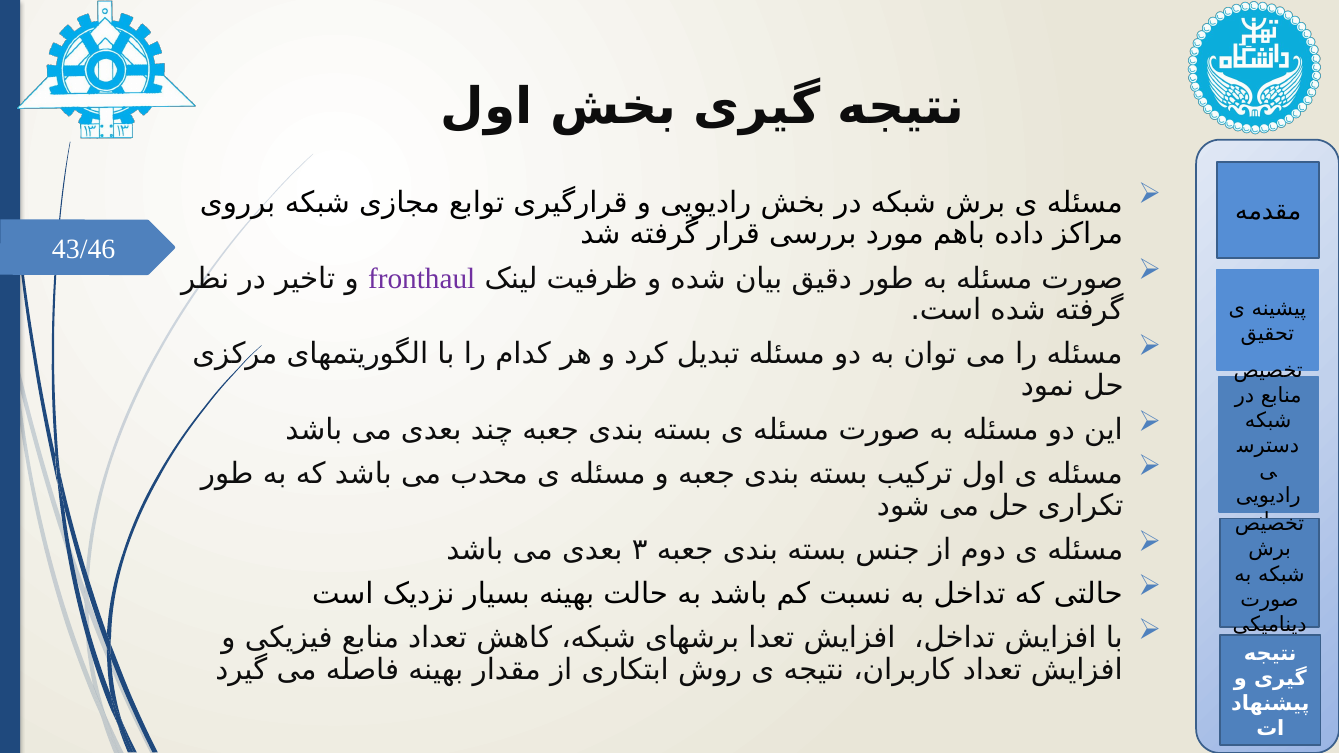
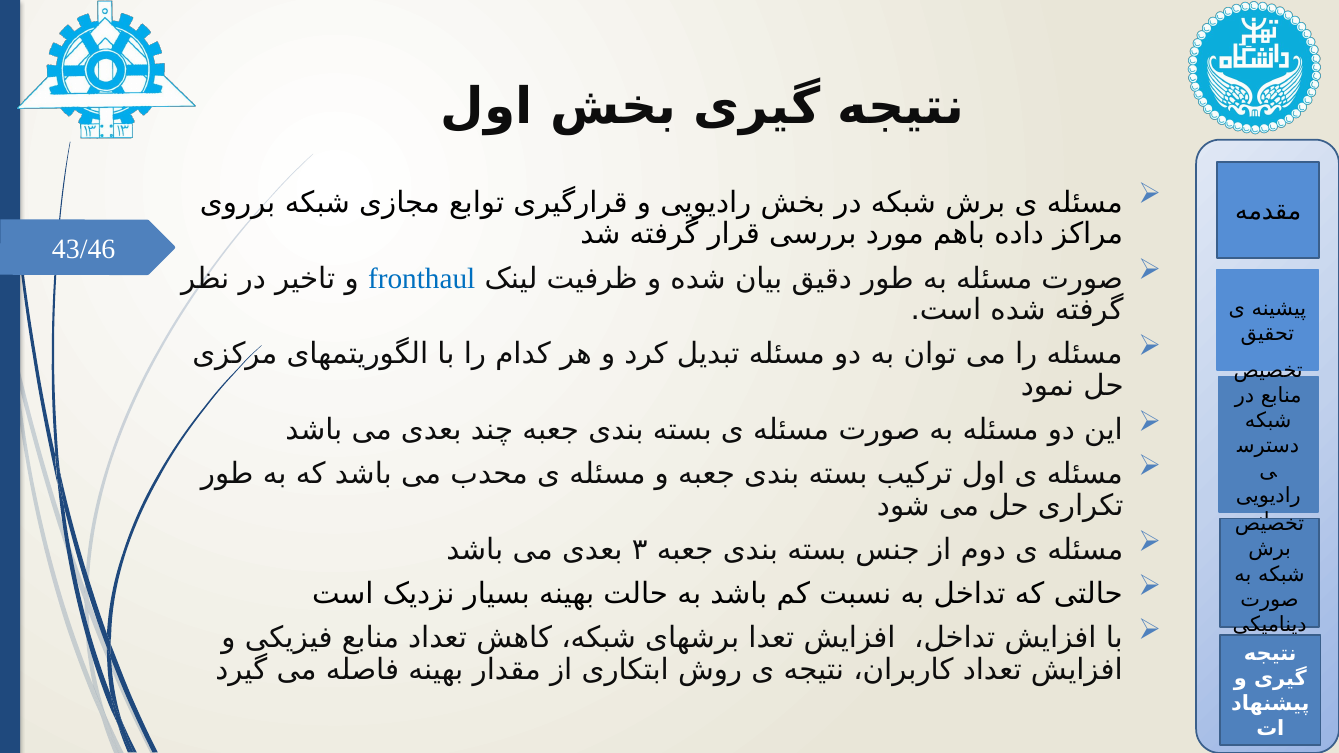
fronthaul colour: purple -> blue (422, 279)
